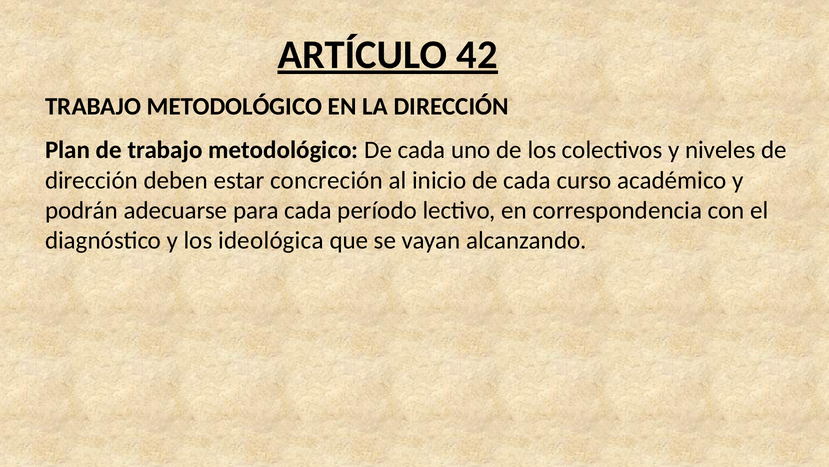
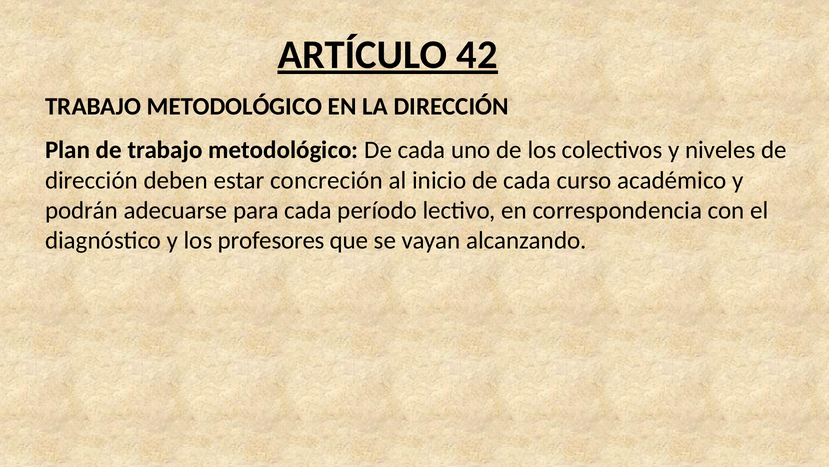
ideológica: ideológica -> profesores (271, 240)
